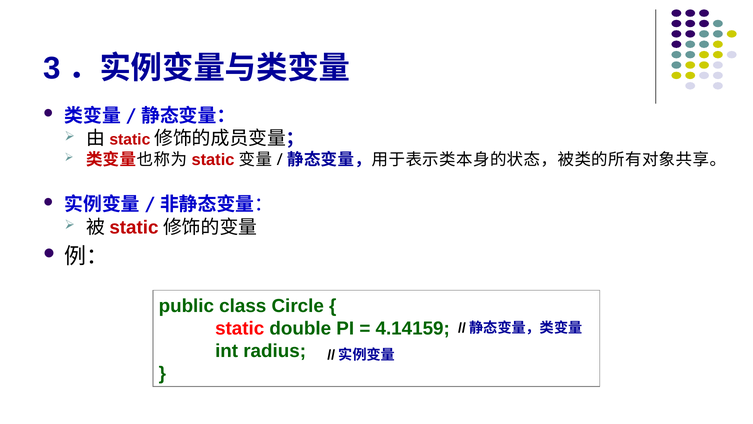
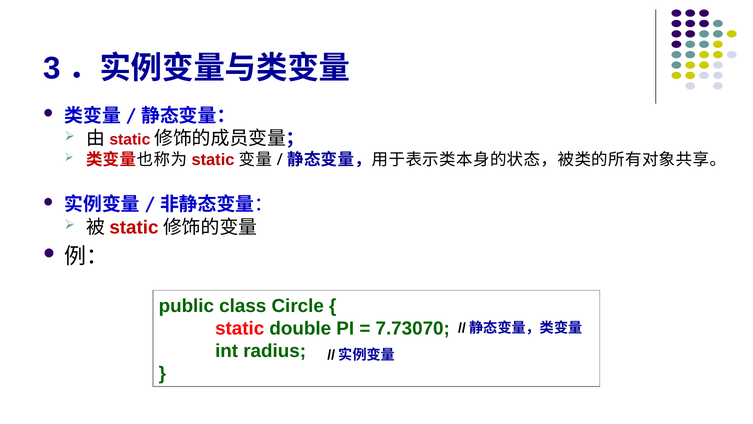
4.14159: 4.14159 -> 7.73070 (413, 328)
